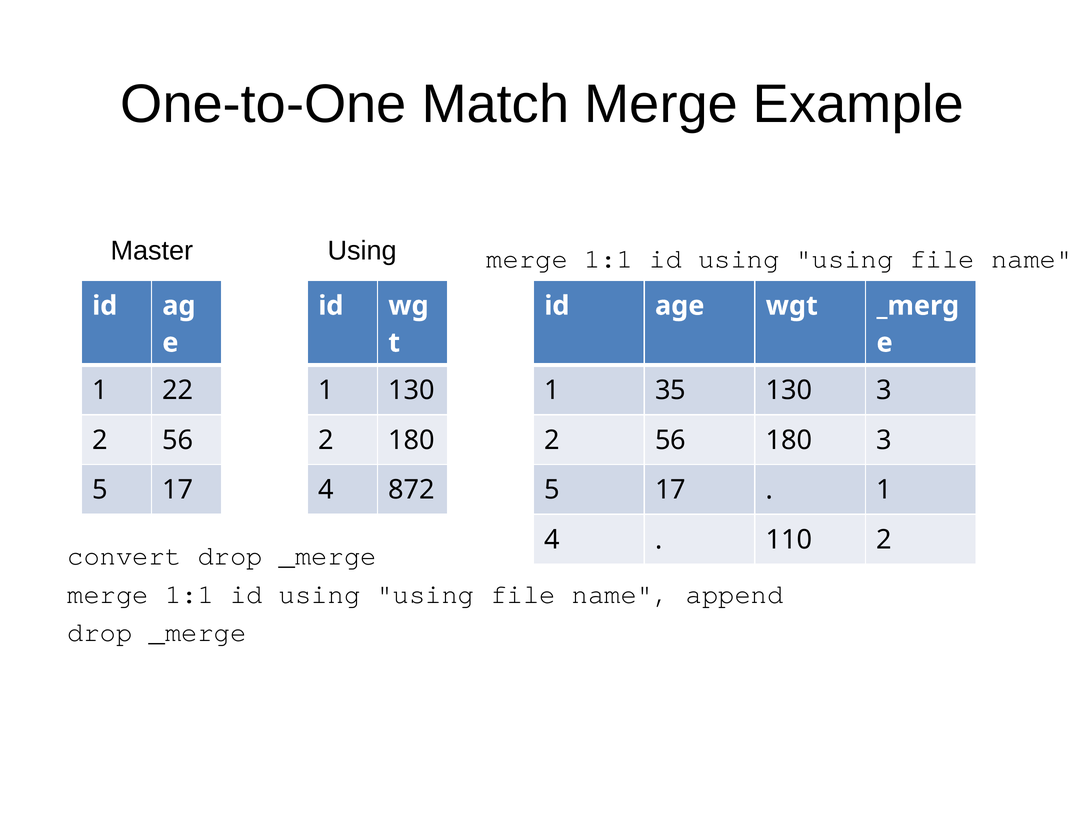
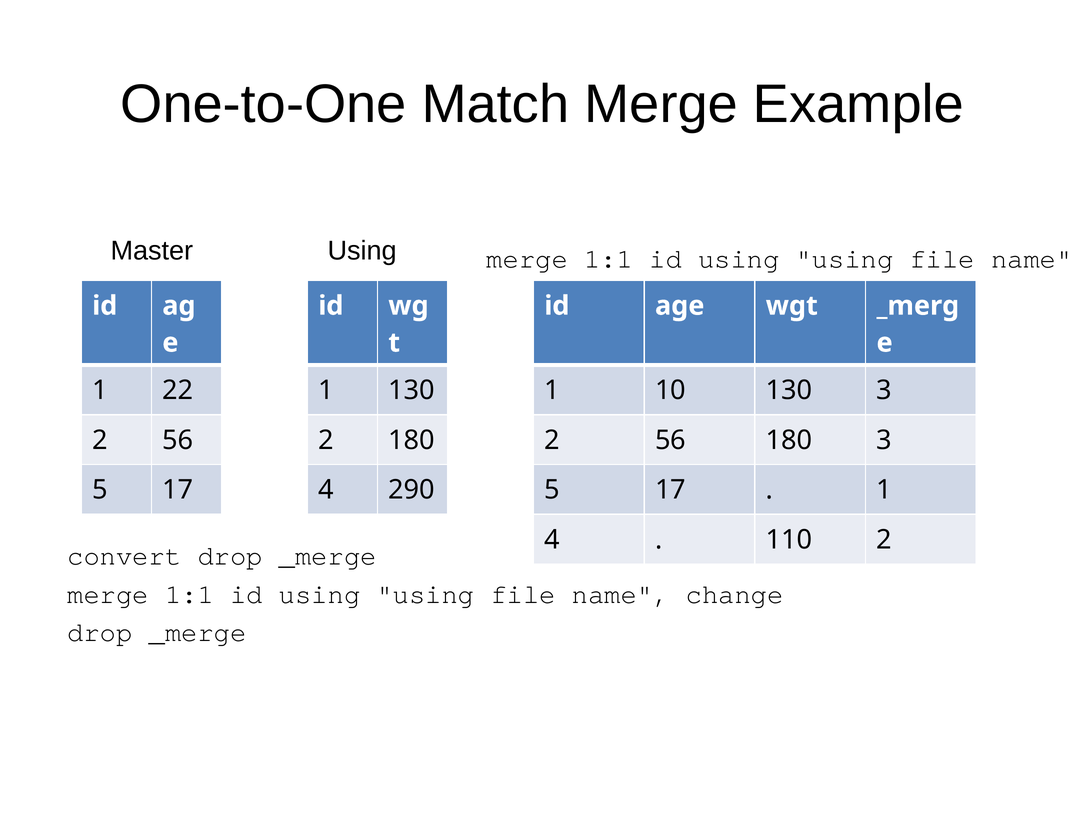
35: 35 -> 10 (670, 390)
872: 872 -> 290 (412, 490)
append: append -> change (735, 594)
